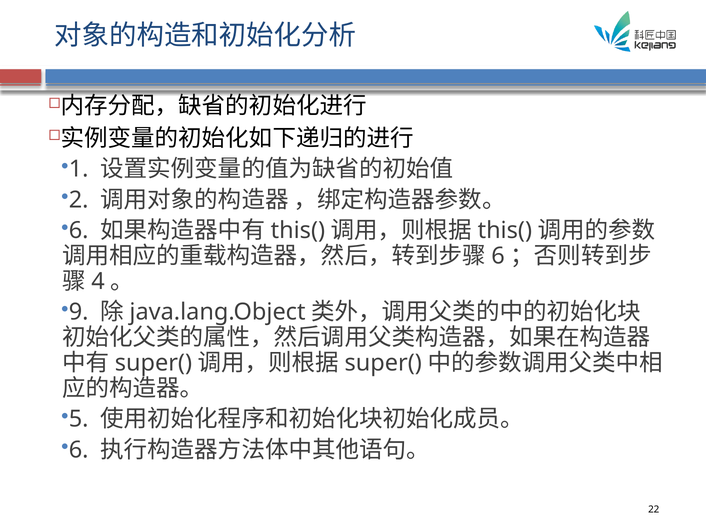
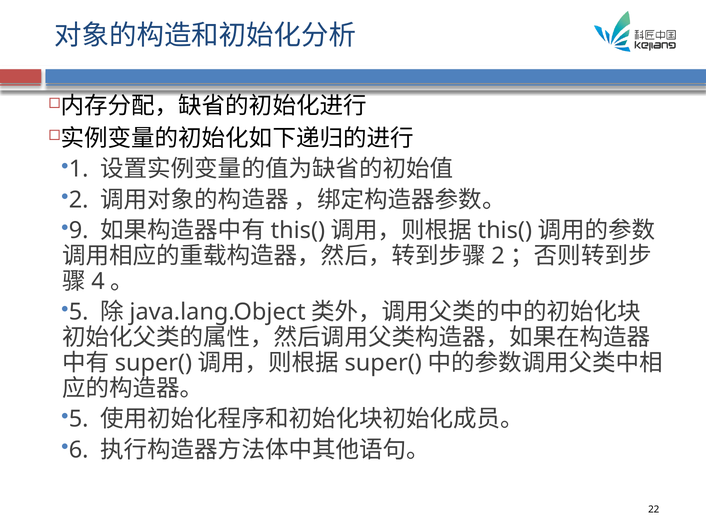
6: 6 -> 9 (79, 231)
6: 6 -> 2 (498, 256)
9: 9 -> 5 (79, 312)
